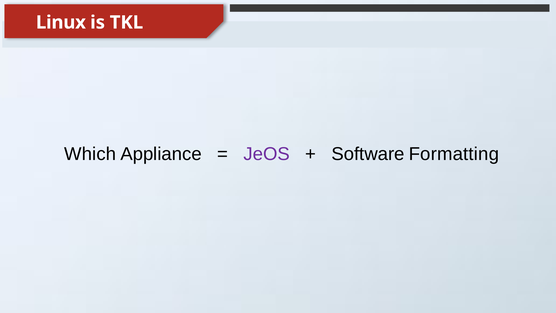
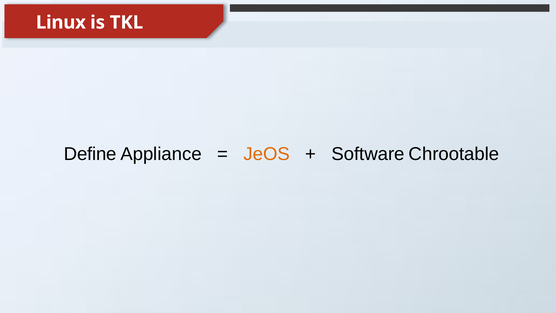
Which: Which -> Define (90, 154)
JeOS colour: purple -> orange (267, 154)
Formatting: Formatting -> Chrootable (454, 154)
